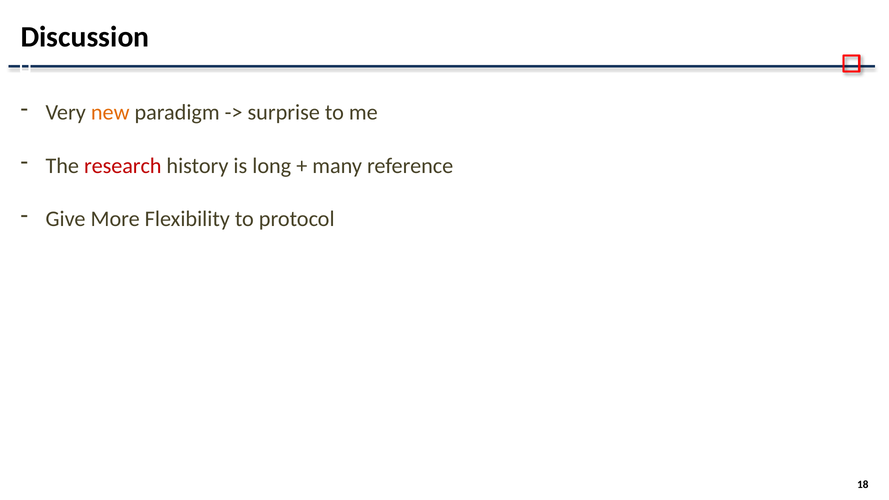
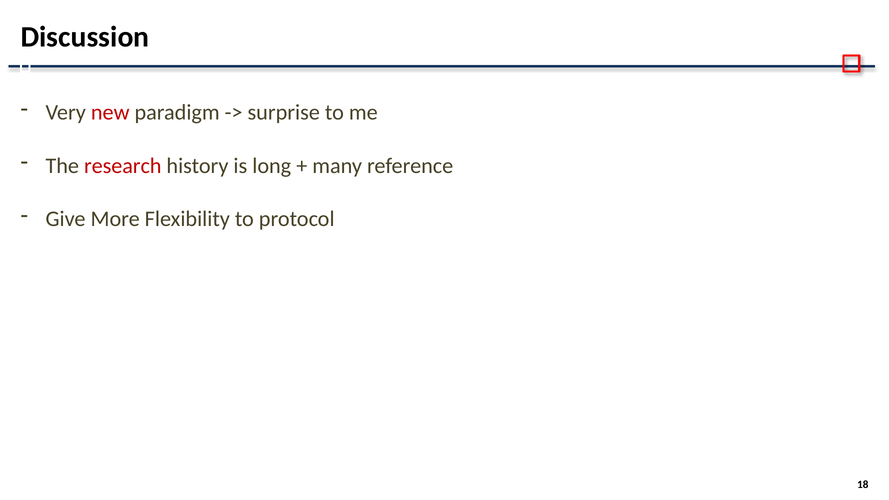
new colour: orange -> red (110, 112)
